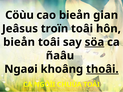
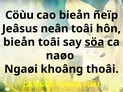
gian: gian -> ñeïp (106, 15)
troïn: troïn -> neân (55, 29)
ñaâu: ñaâu -> naøo (60, 56)
thoâi underline: present -> none (102, 69)
